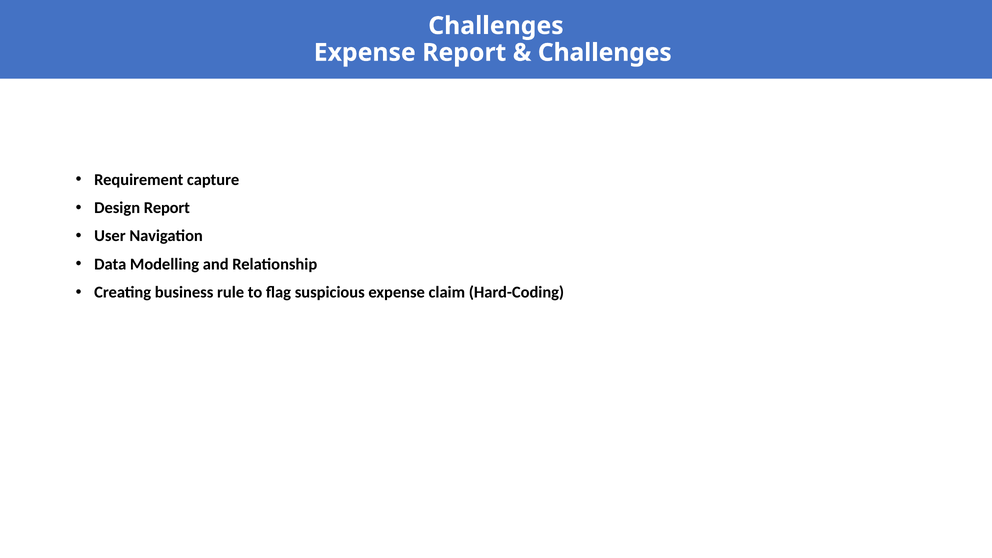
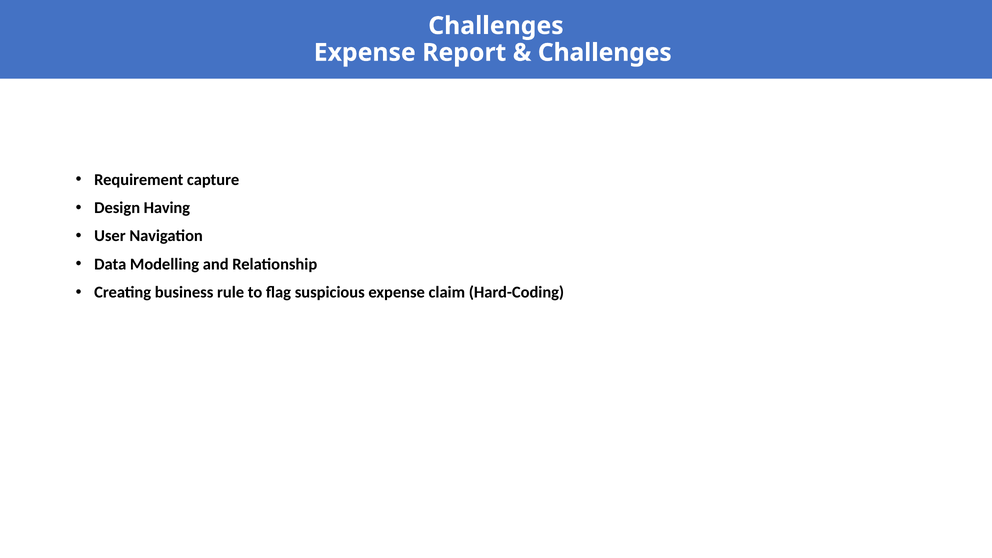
Design Report: Report -> Having (167, 208)
